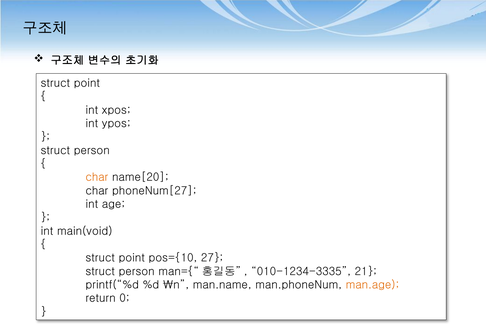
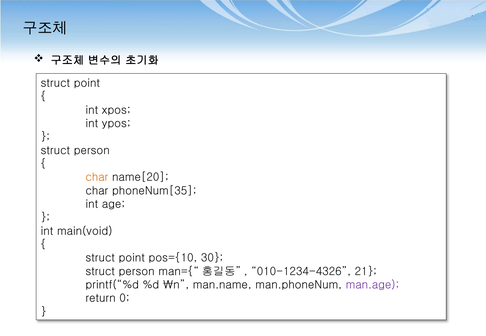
phoneNum[27: phoneNum[27 -> phoneNum[35 (154, 191)
27: 27 -> 30 (212, 258)
010-1234-3335: 010-1234-3335 -> 010-1234-4326 (301, 272)
man.age colour: orange -> purple (372, 285)
